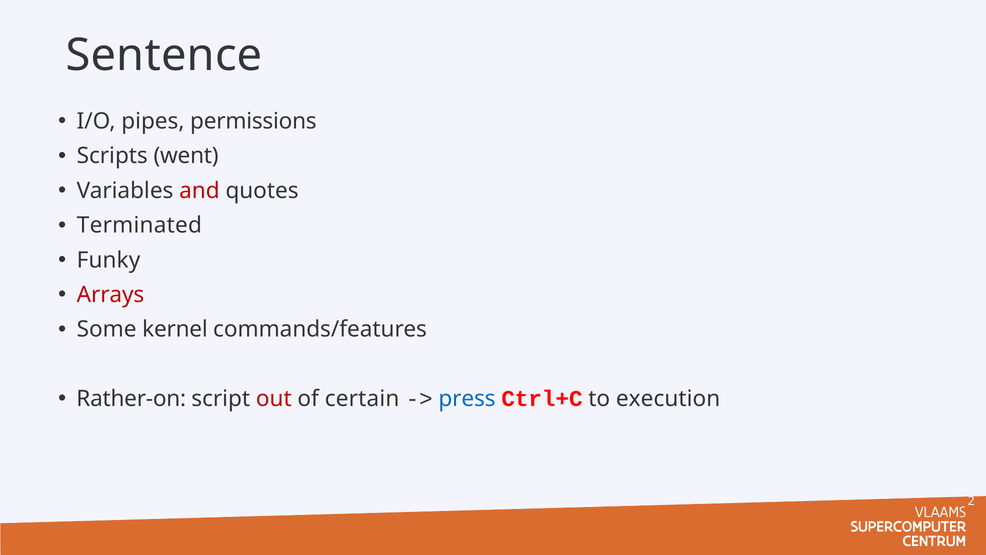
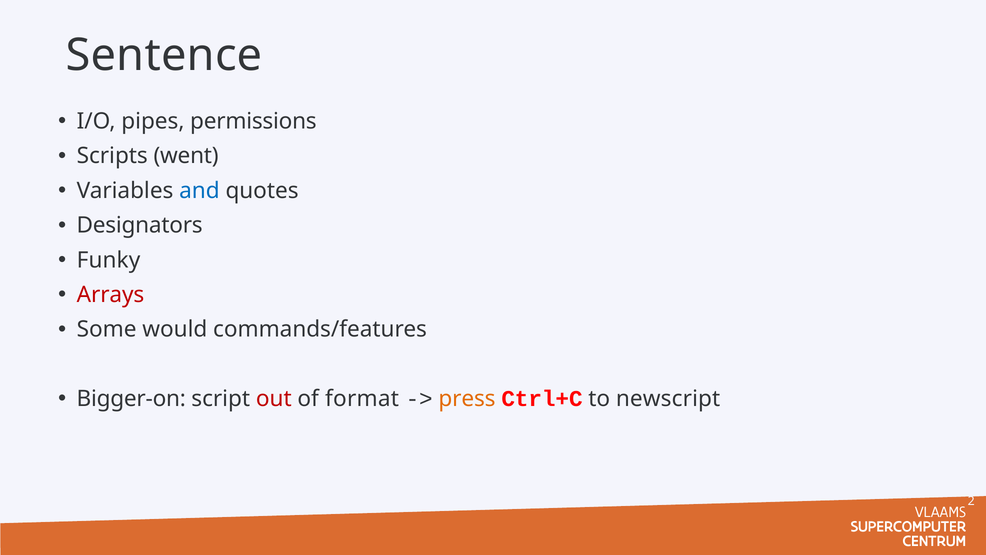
and colour: red -> blue (199, 191)
Terminated: Terminated -> Designators (140, 225)
kernel: kernel -> would (175, 329)
Rather-on: Rather-on -> Bigger-on (131, 399)
certain: certain -> format (362, 399)
press colour: blue -> orange (467, 399)
execution: execution -> newscript (668, 399)
